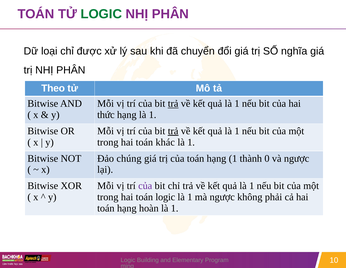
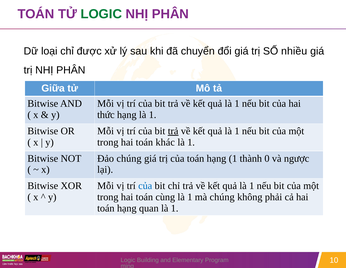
nghĩa: nghĩa -> nhiều (294, 51)
Theo: Theo -> Giữa (53, 88)
trả underline: present -> none (173, 103)
của colour: purple -> blue (145, 185)
toán logic: logic -> cùng (165, 197)
mà ngược: ngược -> chúng (222, 197)
hoàn: hoàn -> quan (149, 208)
